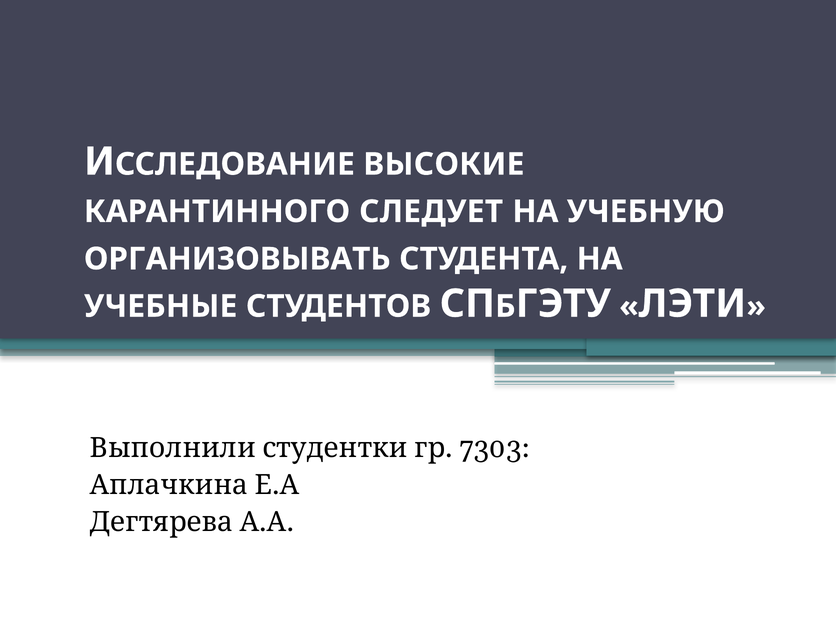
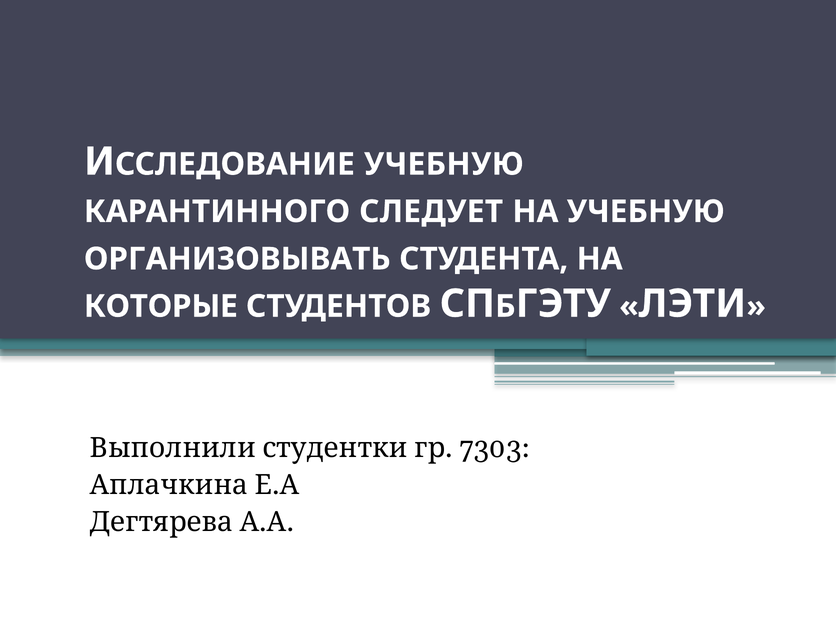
ВЫСОКИЕ: ВЫСОКИЕ -> УЧЕБНУЮ (444, 164)
УЧЕБНЫЕ: УЧЕБНЫЕ -> КОТОРЫЕ (161, 306)
